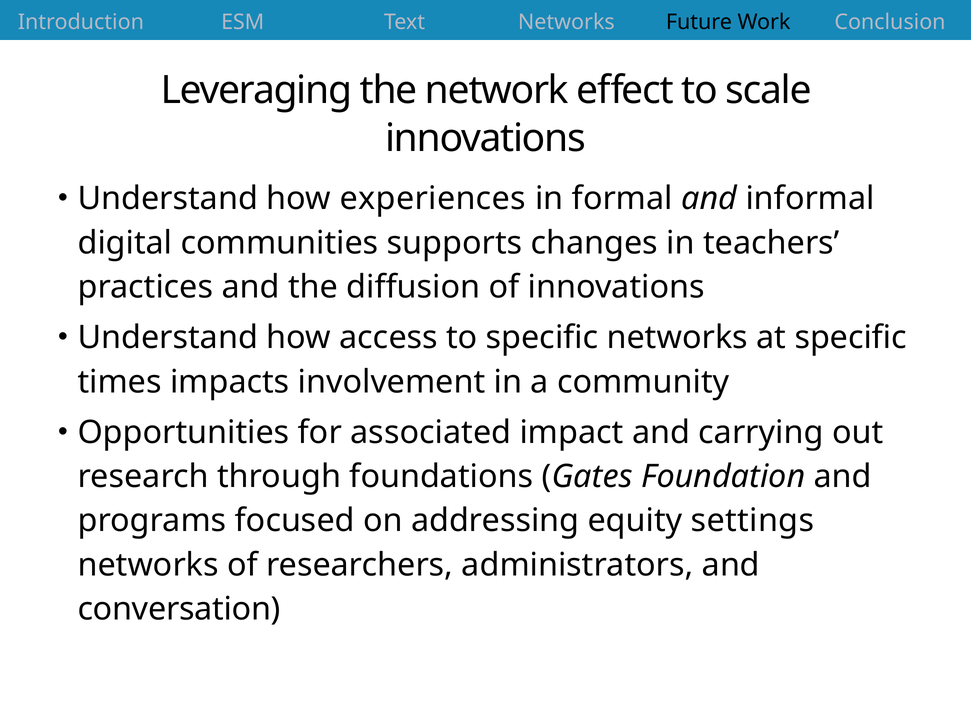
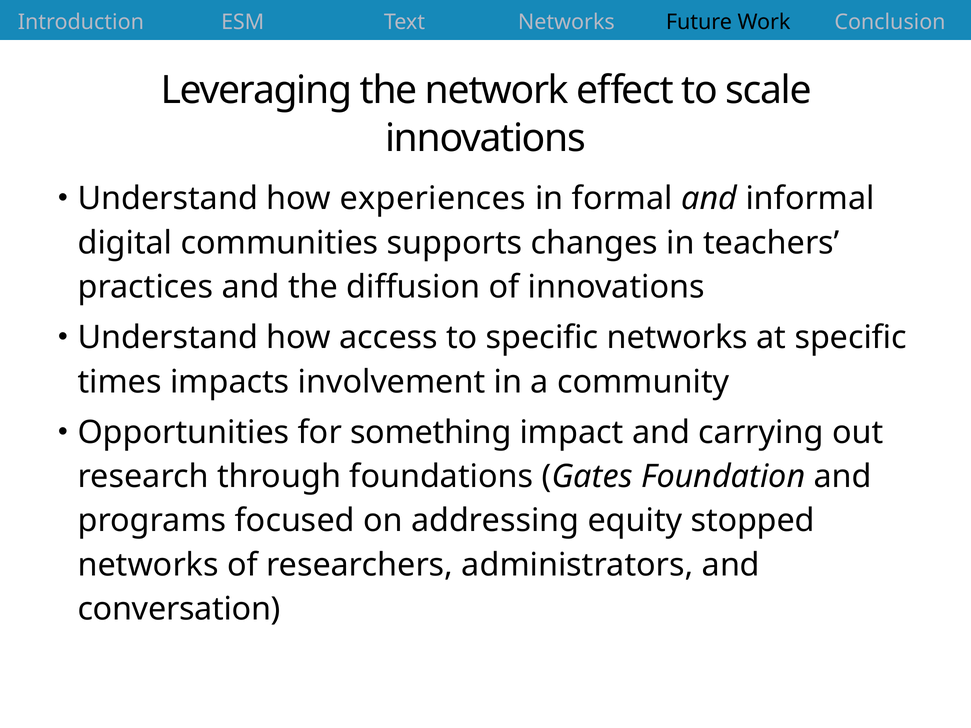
associated: associated -> something (431, 433)
settings: settings -> stopped (753, 521)
